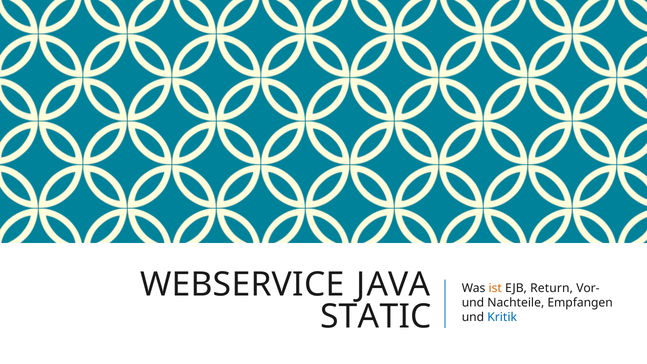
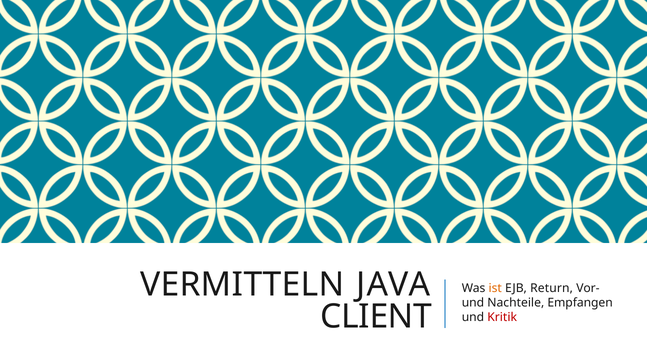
WEBSERVICE: WEBSERVICE -> VERMITTELN (242, 284)
STATIC: STATIC -> CLIENT (376, 317)
Kritik colour: blue -> red (502, 317)
